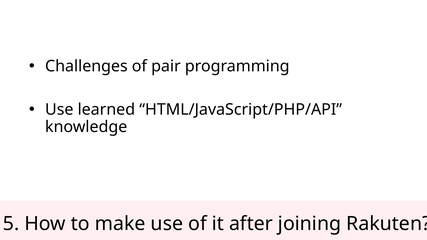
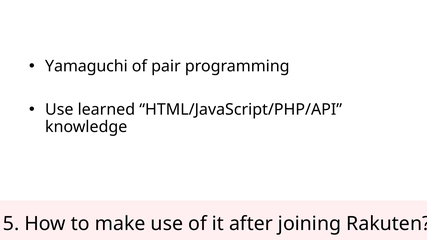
Challenges: Challenges -> Yamaguchi (86, 66)
